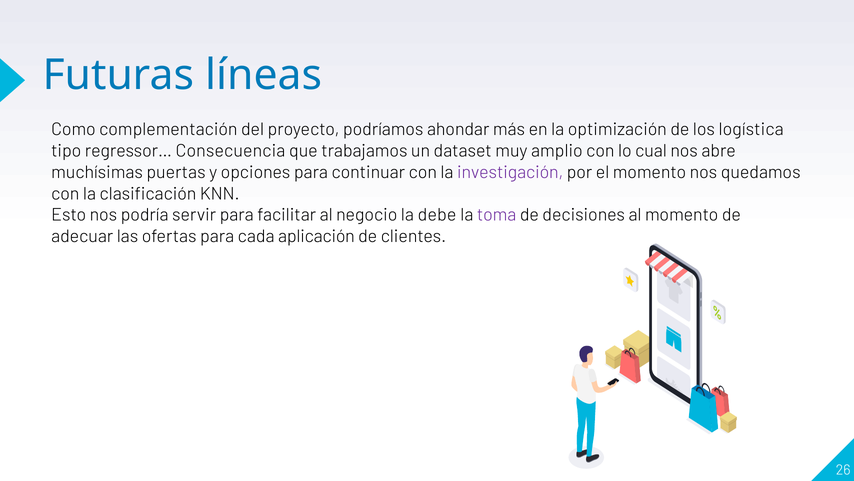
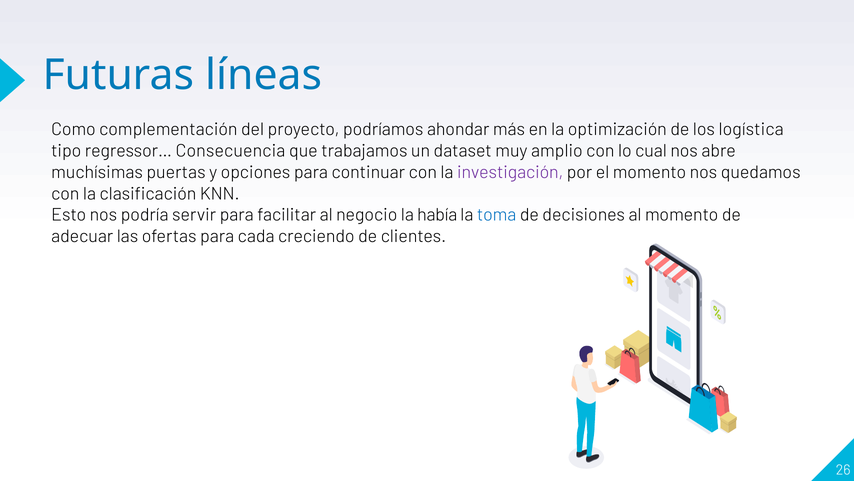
debe: debe -> había (437, 215)
toma colour: purple -> blue (497, 215)
aplicación: aplicación -> creciendo (316, 236)
